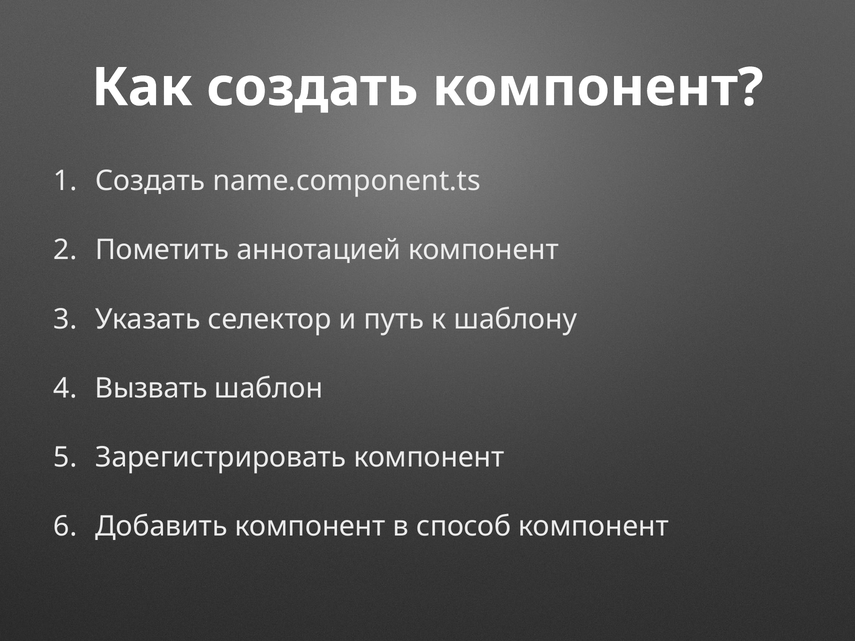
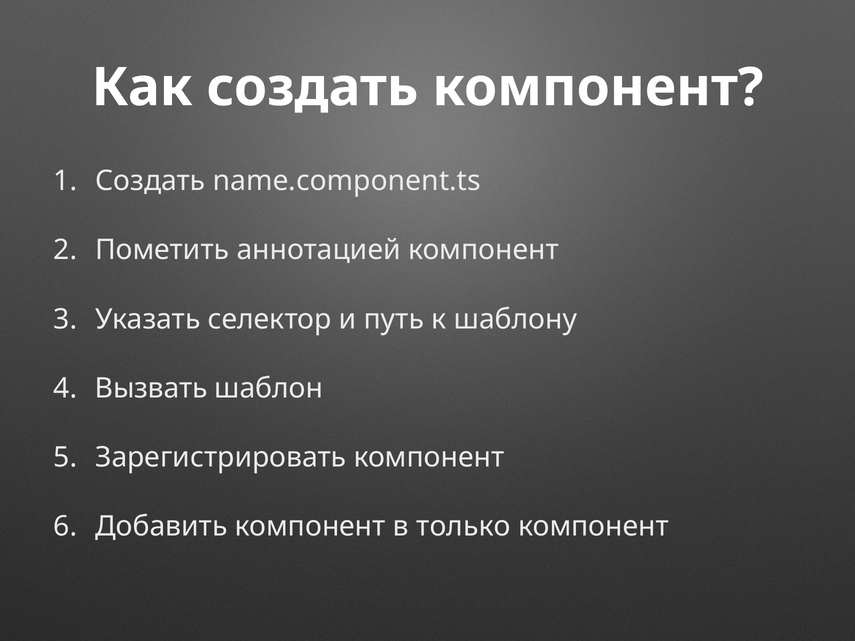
способ: способ -> только (464, 527)
